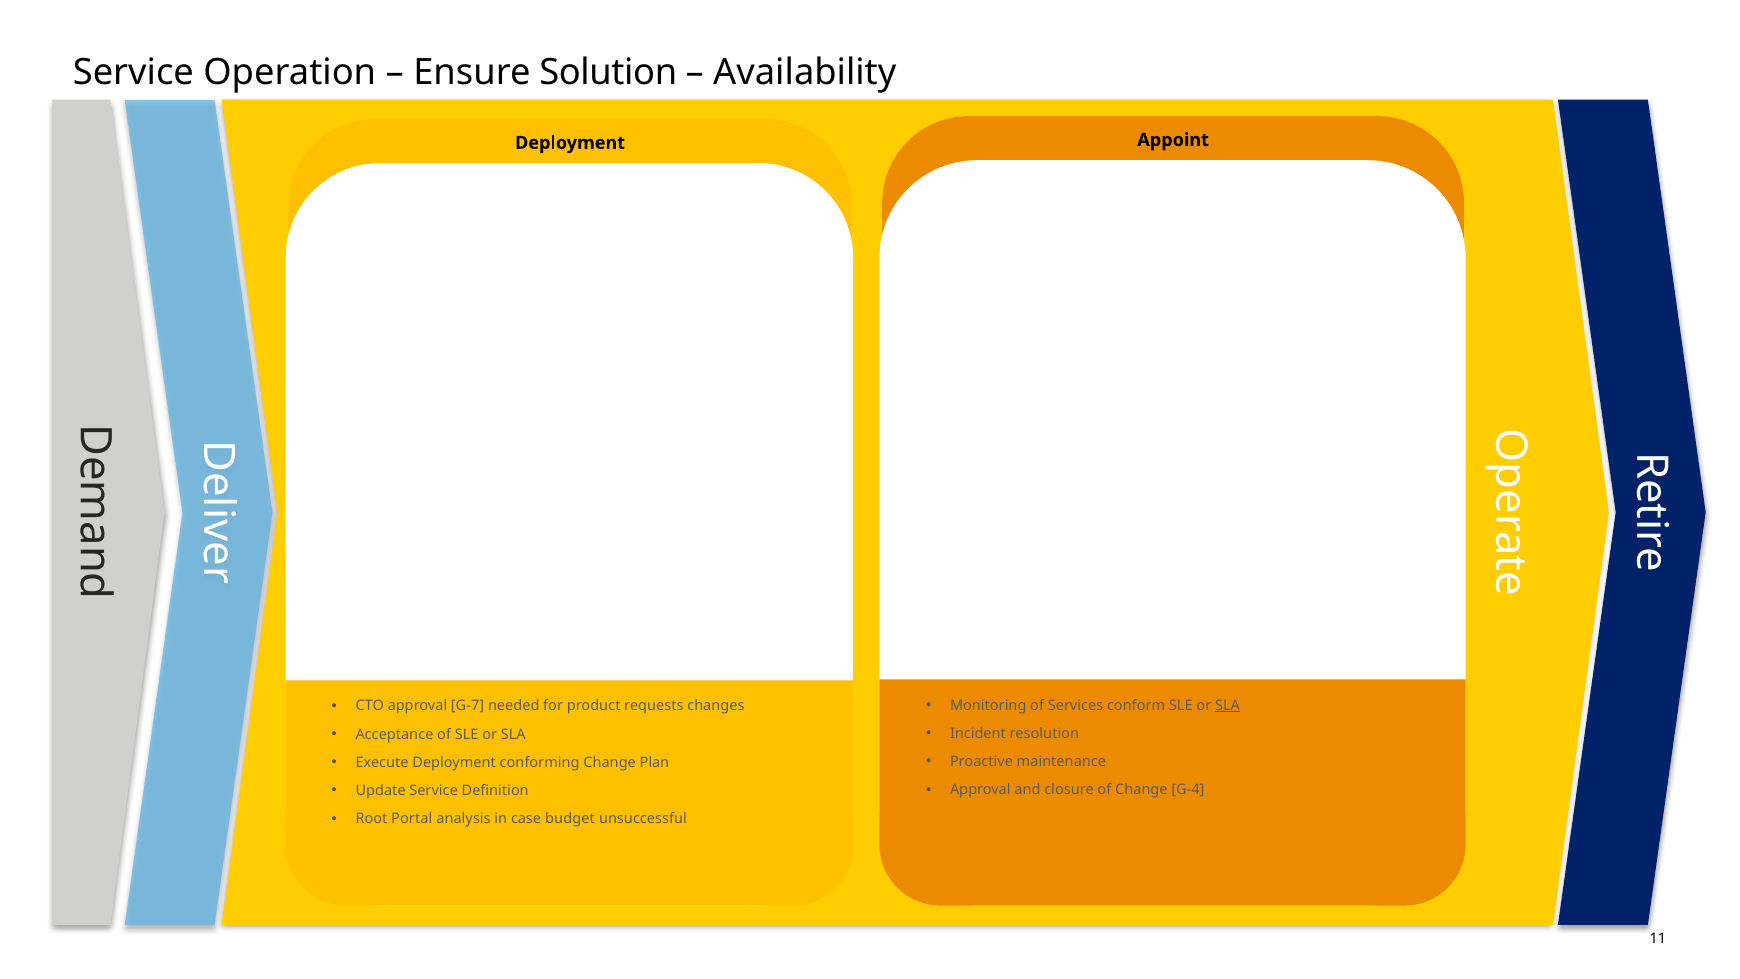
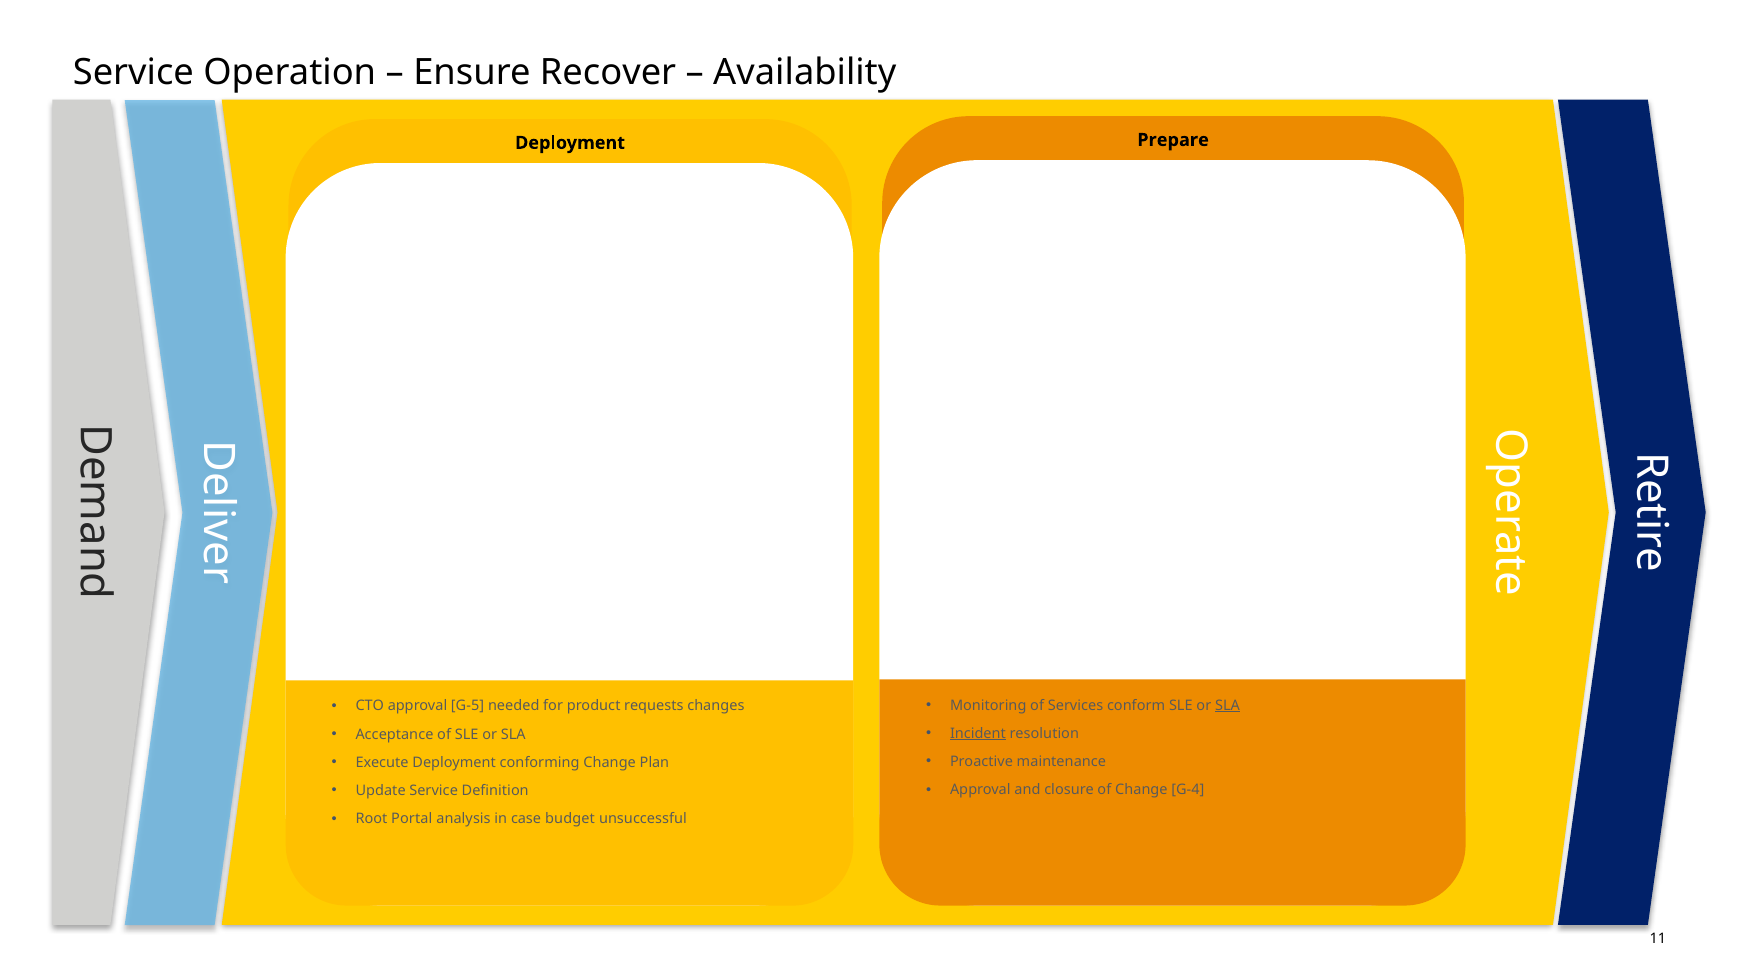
Solution: Solution -> Recover (608, 73)
Appoint: Appoint -> Prepare (1173, 140)
G-7: G-7 -> G-5 (468, 706)
Incident underline: none -> present (978, 733)
